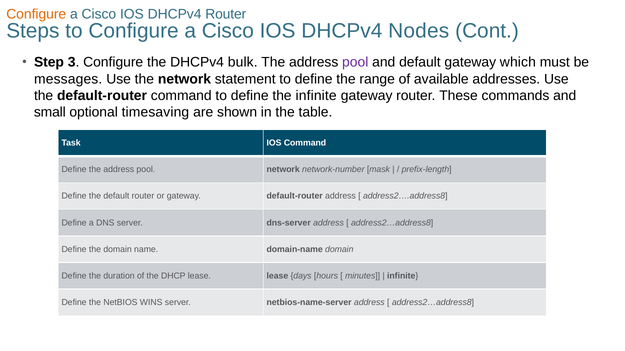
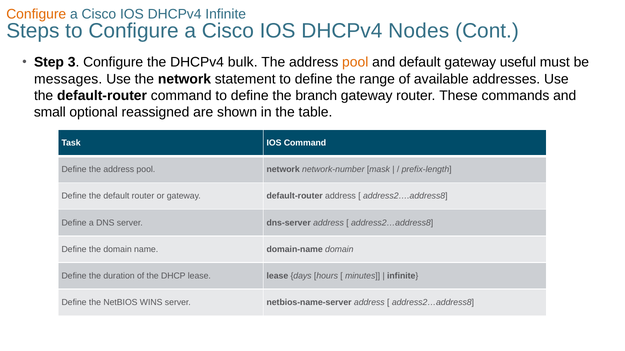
DHCPv4 Router: Router -> Infinite (226, 14)
pool colour: purple -> orange (355, 62)
which: which -> useful (518, 62)
the infinite: infinite -> branch (316, 96)
timesaving: timesaving -> reassigned (155, 112)
